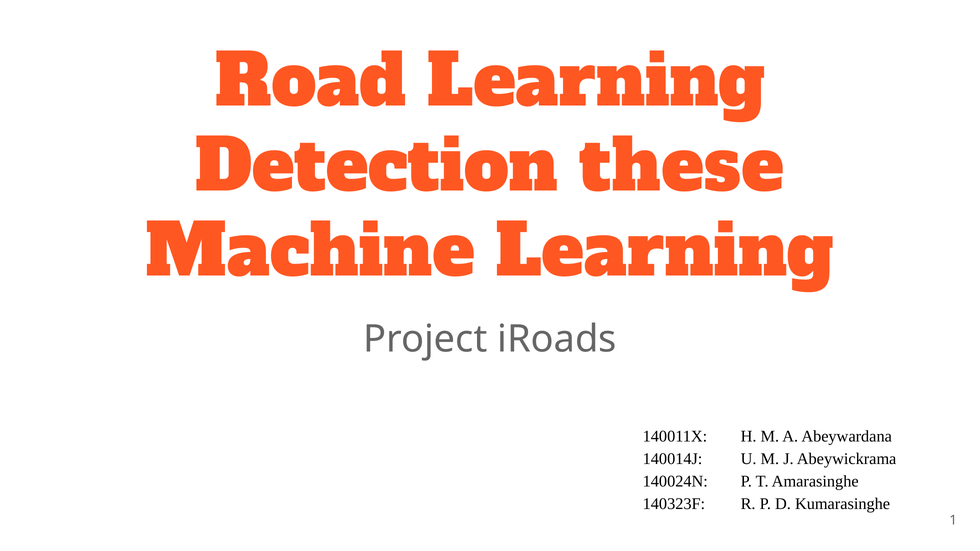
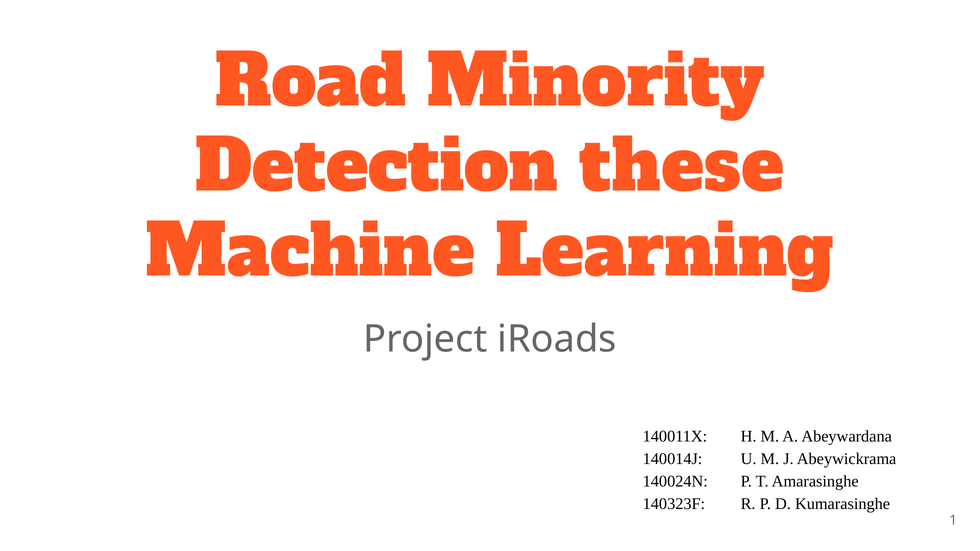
Road Learning: Learning -> Minority (596, 83)
